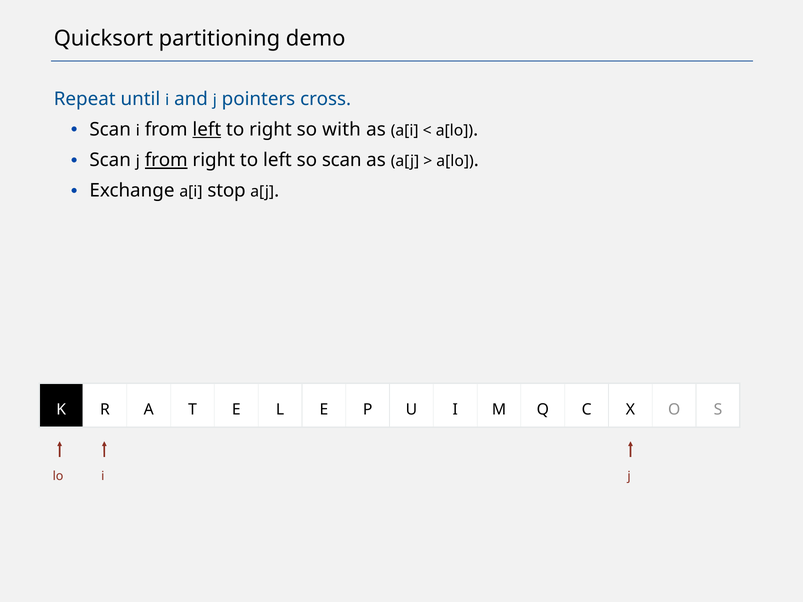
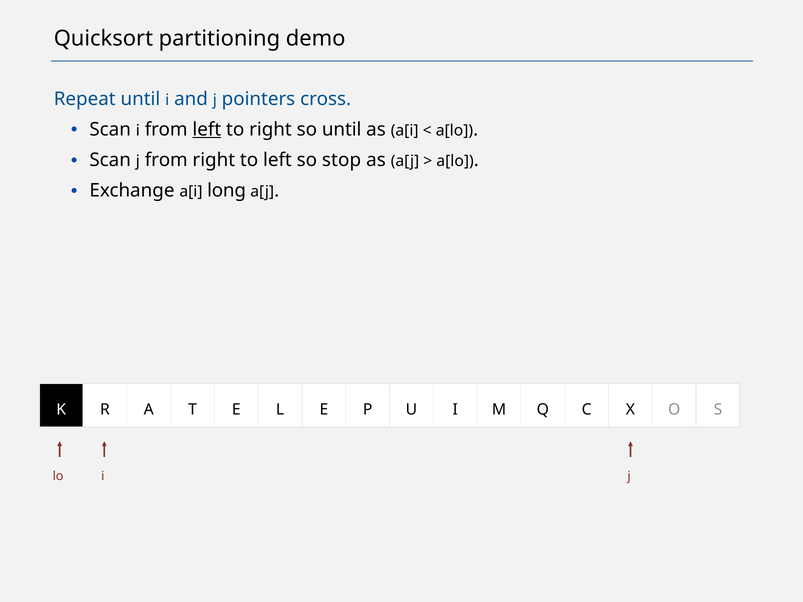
so with: with -> until (342, 130)
from underline: present -> none (166, 160)
so scan: scan -> stop (342, 160)
stop: stop -> long (227, 191)
